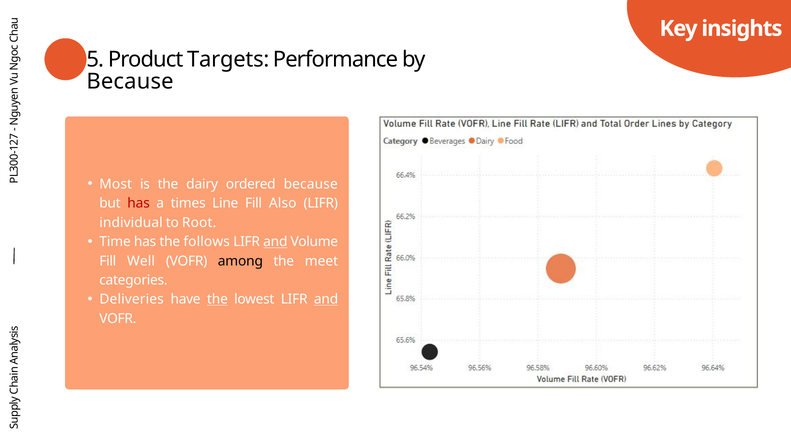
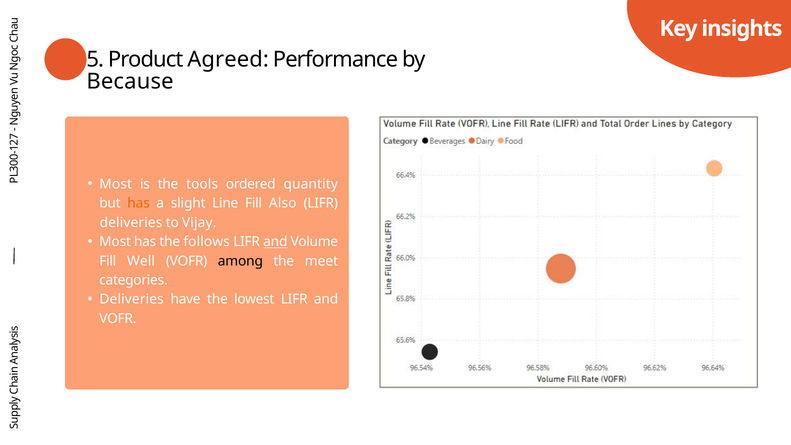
Targets: Targets -> Agreed (228, 60)
dairy: dairy -> tools (202, 184)
ordered because: because -> quantity (311, 184)
has colour: red -> orange (139, 203)
times: times -> slight (188, 203)
individual: individual -> deliveries (131, 223)
Root: Root -> Vijay (199, 223)
Time: Time -> Most (115, 242)
the underline: present -> none (217, 299)
and underline: present -> none (326, 299)
